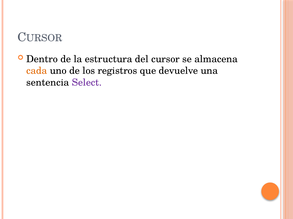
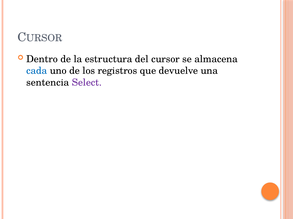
cada colour: orange -> blue (37, 71)
